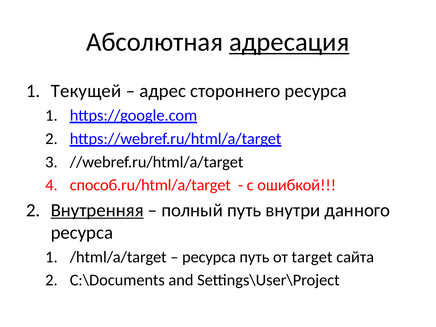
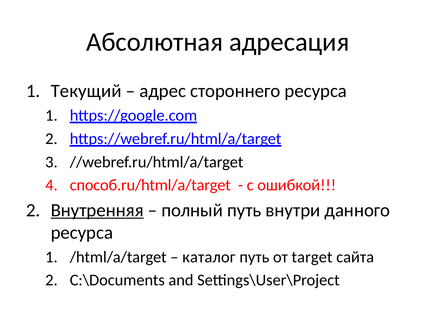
адресация underline: present -> none (289, 42)
Текущей: Текущей -> Текущий (86, 91)
ресурса: ресурса -> каталог (209, 257)
